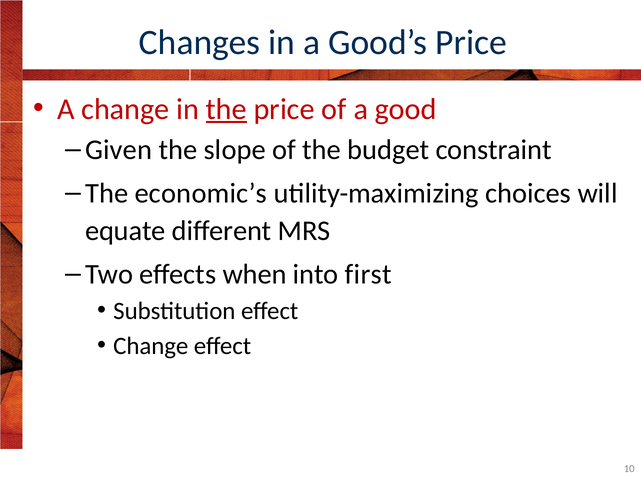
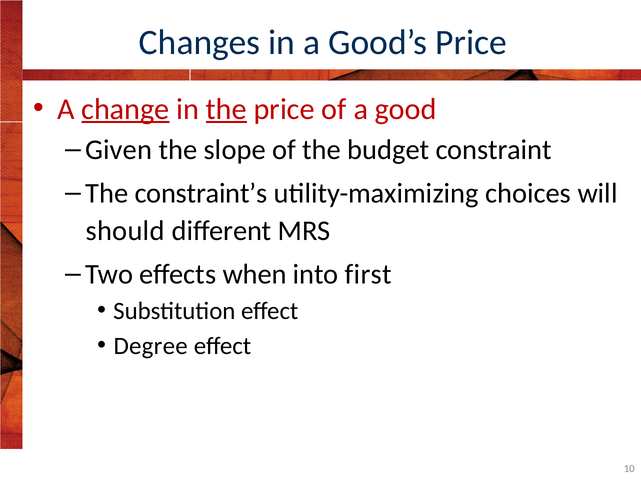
change underline: none -> present (125, 109)
economic’s: economic’s -> constraint’s (201, 193)
equate: equate -> should (125, 231)
Change: Change -> Degree (151, 346)
